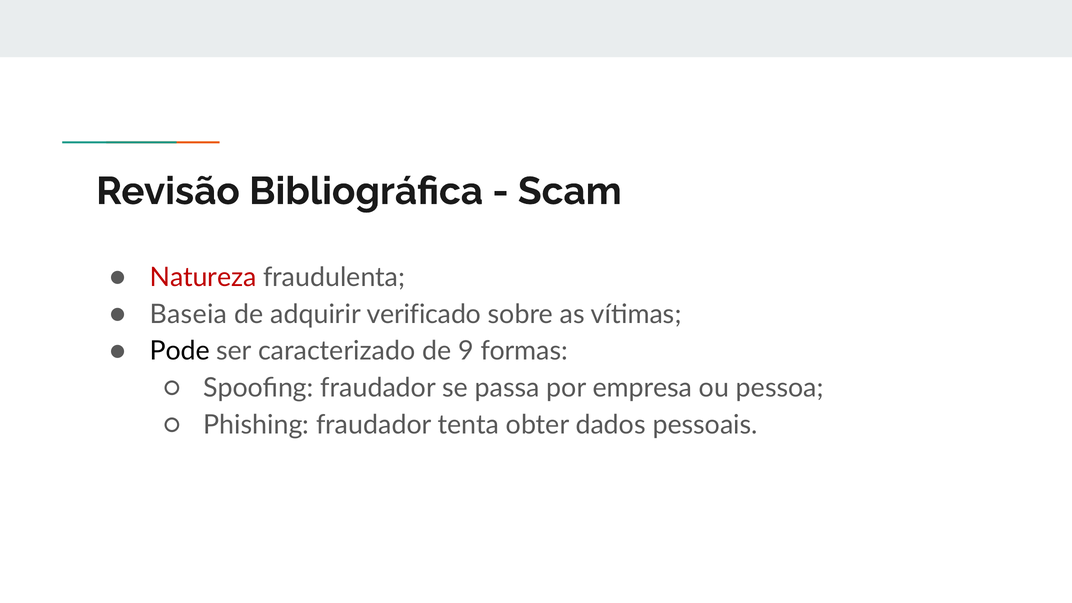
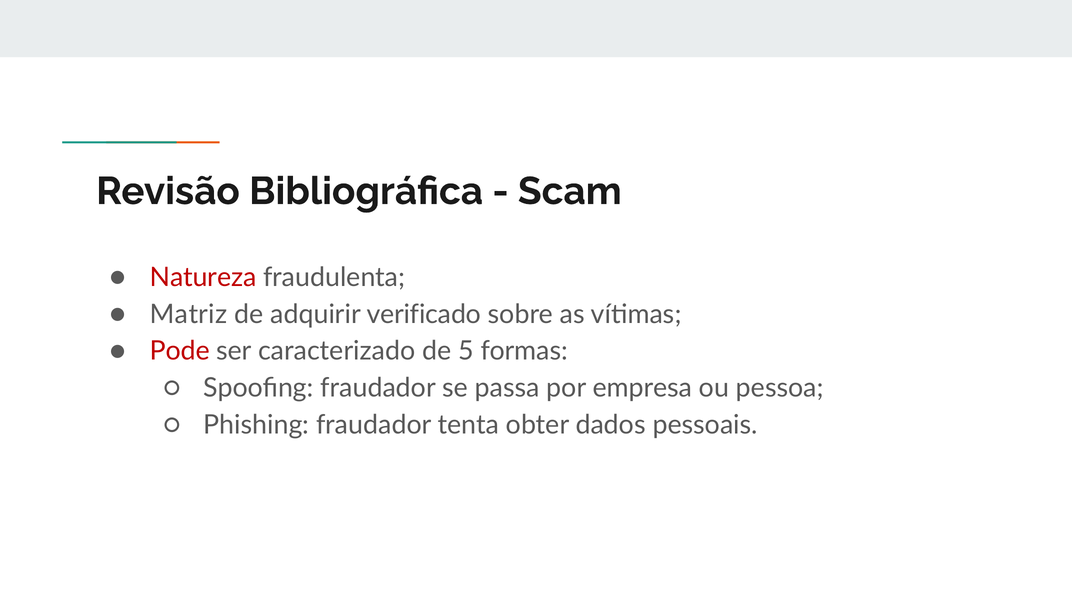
Baseia: Baseia -> Matriz (189, 314)
Pode colour: black -> red (180, 351)
9: 9 -> 5 (466, 351)
